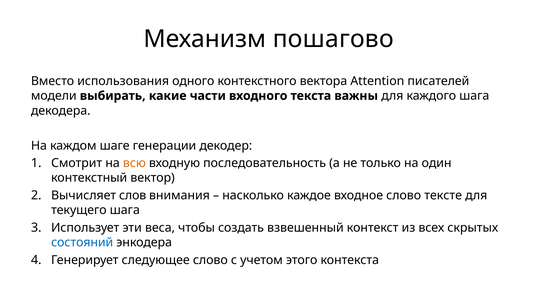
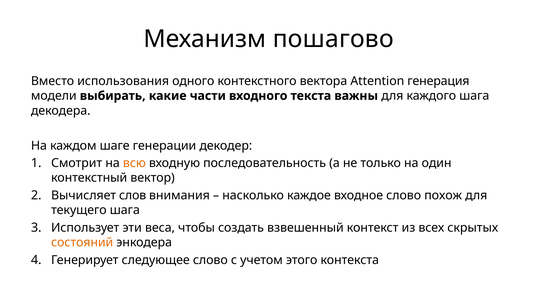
писателей: писателей -> генерация (438, 81)
тексте: тексте -> похож (443, 195)
состояний colour: blue -> orange (82, 242)
